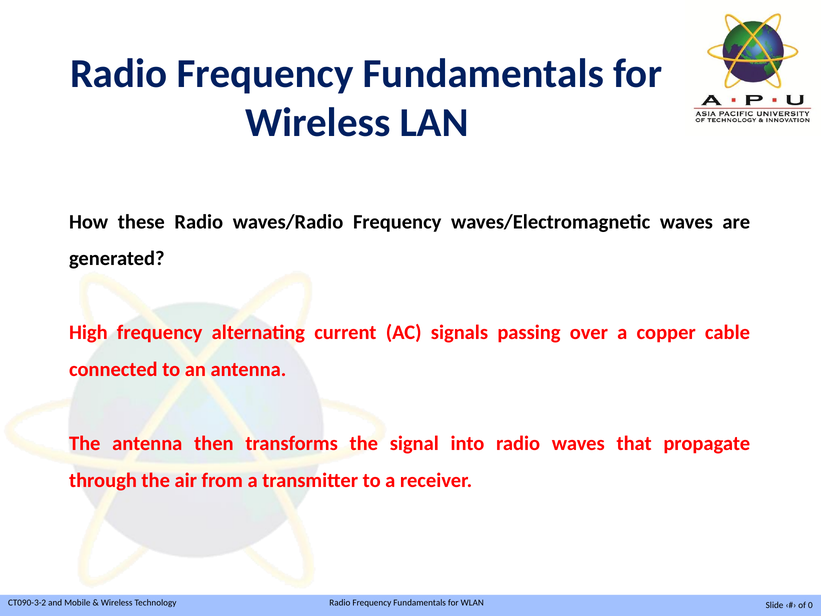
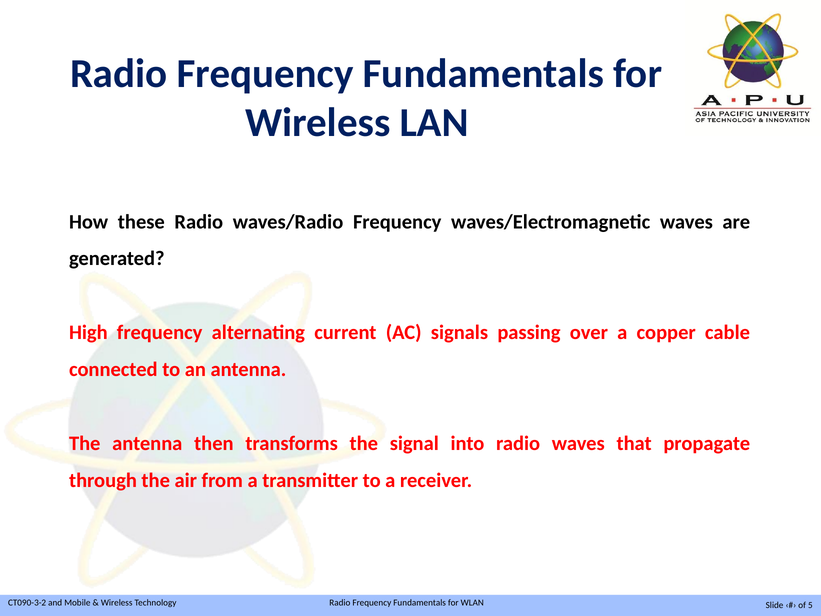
0: 0 -> 5 (810, 605)
